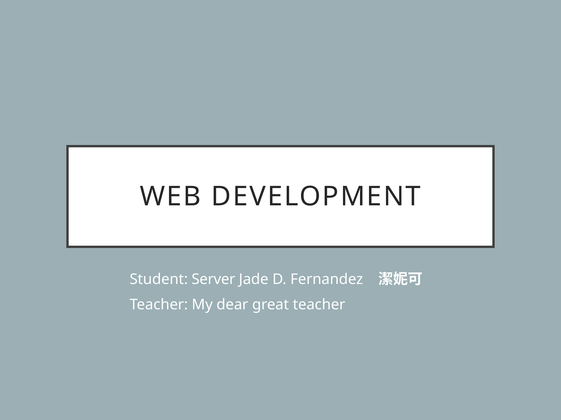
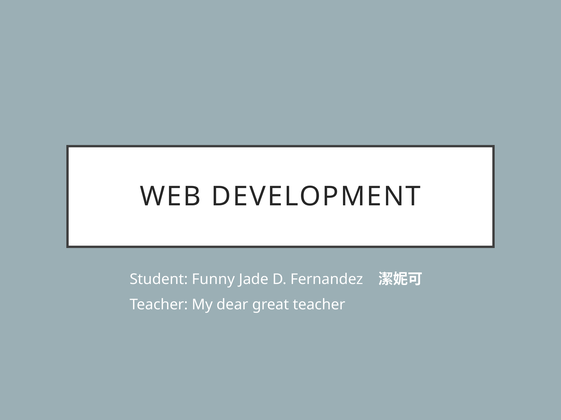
Server: Server -> Funny (213, 280)
